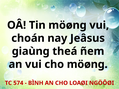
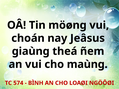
cho möøng: möøng -> maùng (87, 64)
